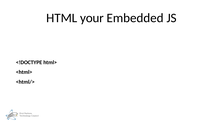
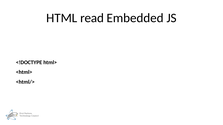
your: your -> read (92, 18)
